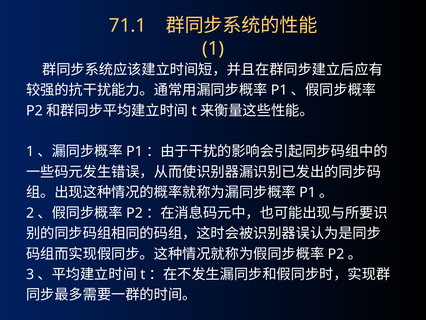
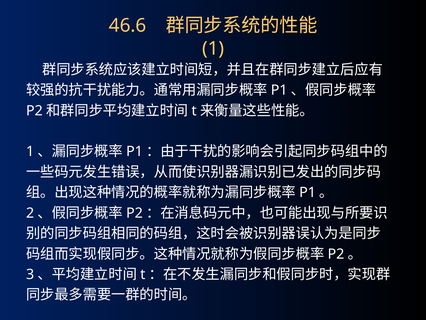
71.1: 71.1 -> 46.6 (128, 26)
